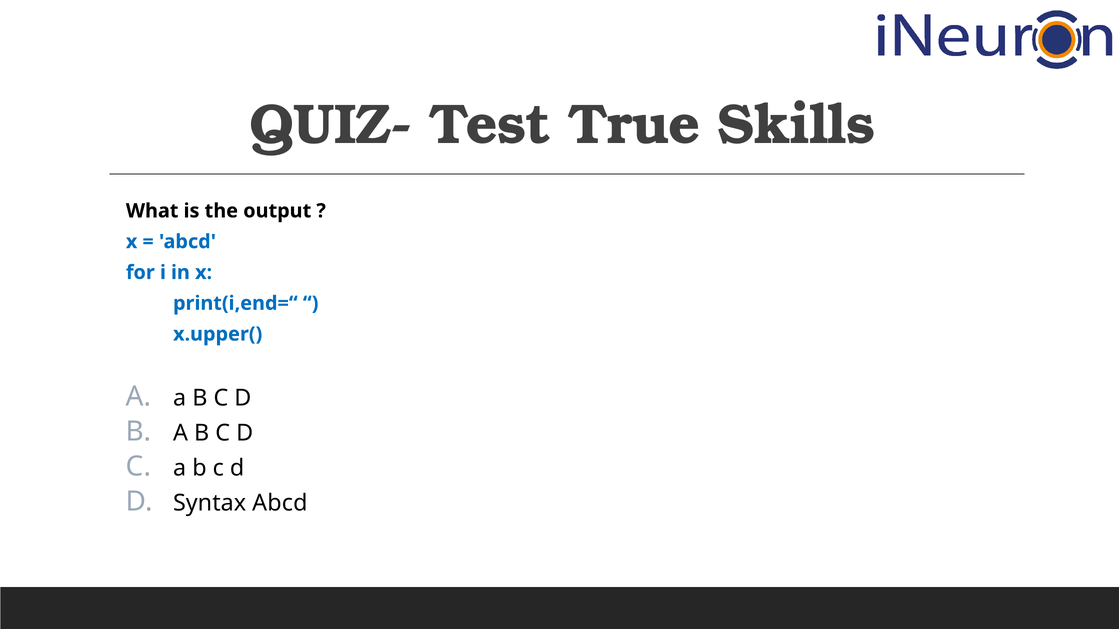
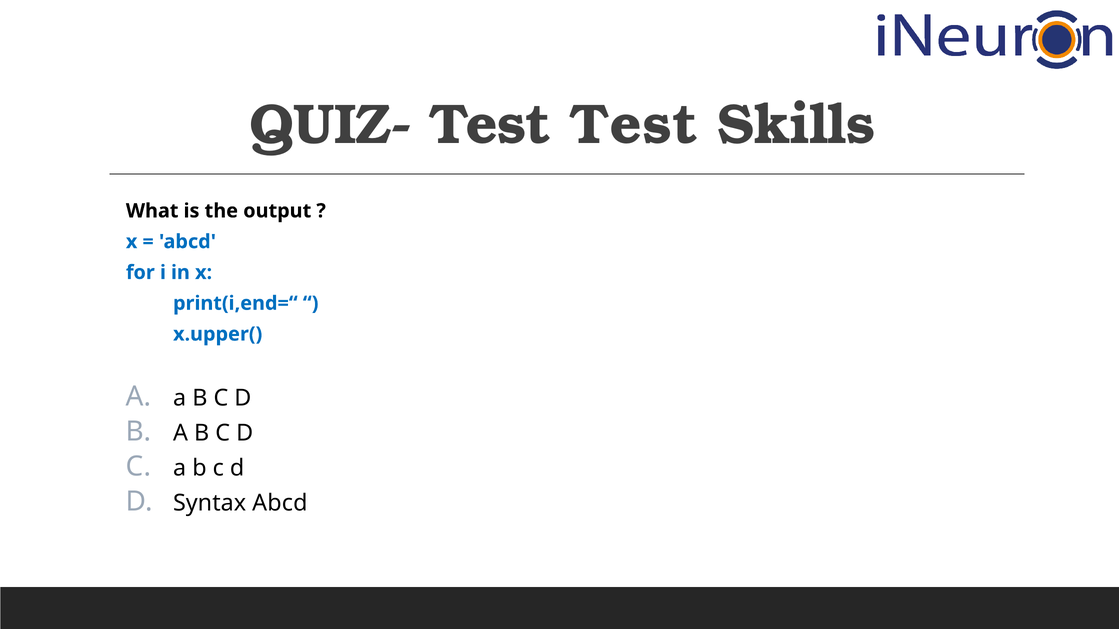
Test True: True -> Test (634, 125)
